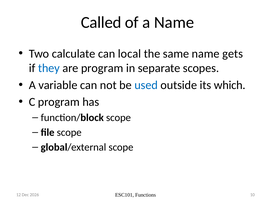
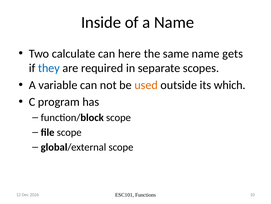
Called: Called -> Inside (101, 22)
local: local -> here (129, 53)
are program: program -> required (102, 68)
used colour: blue -> orange (146, 85)
